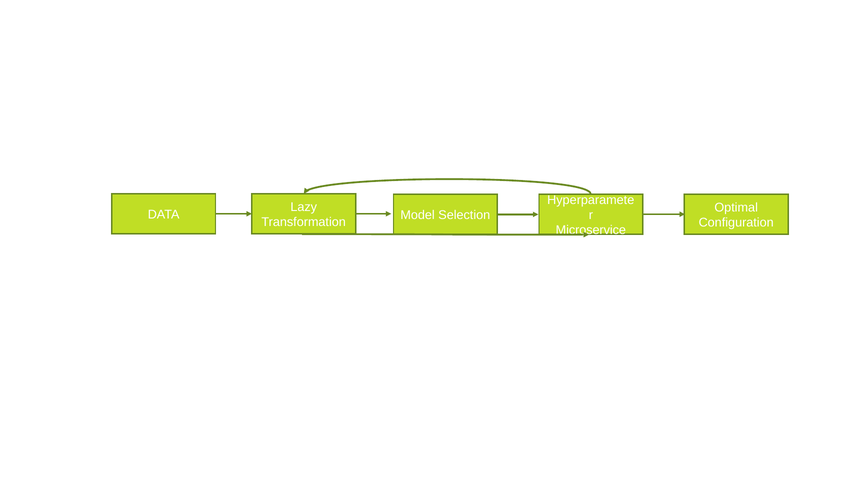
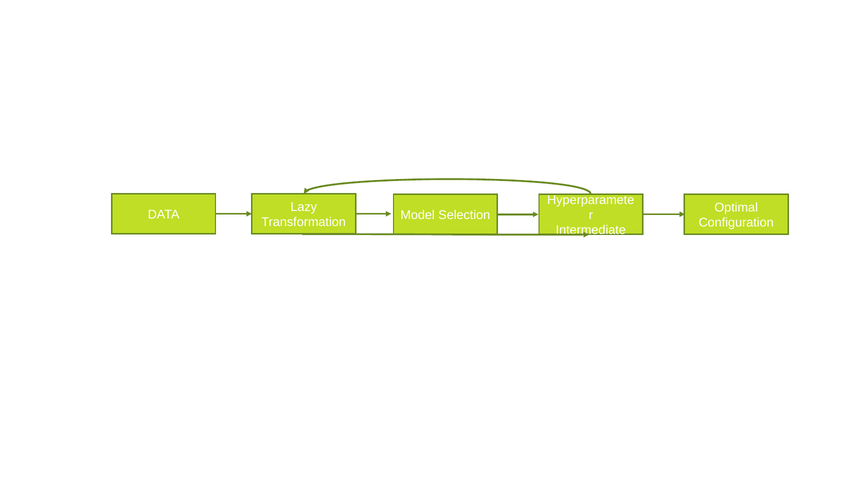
Microservice: Microservice -> Intermediate (591, 230)
